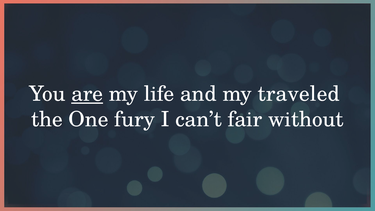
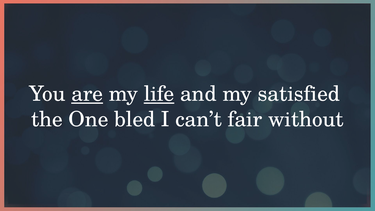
life underline: none -> present (159, 94)
traveled: traveled -> satisfied (299, 94)
fury: fury -> bled (135, 119)
